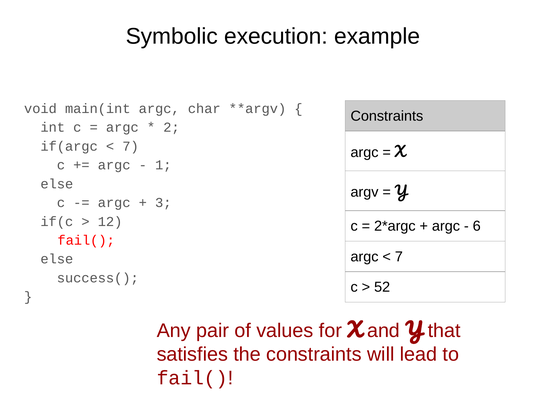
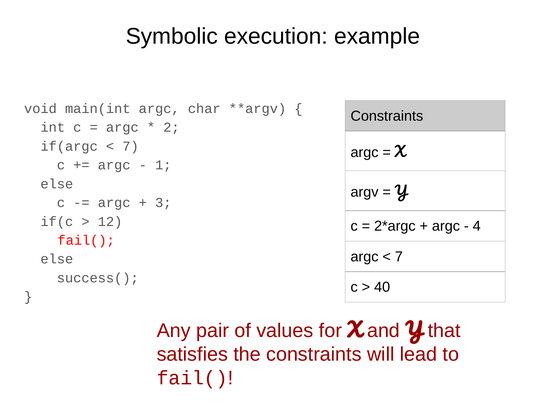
6: 6 -> 4 (477, 226)
52: 52 -> 40 (382, 288)
